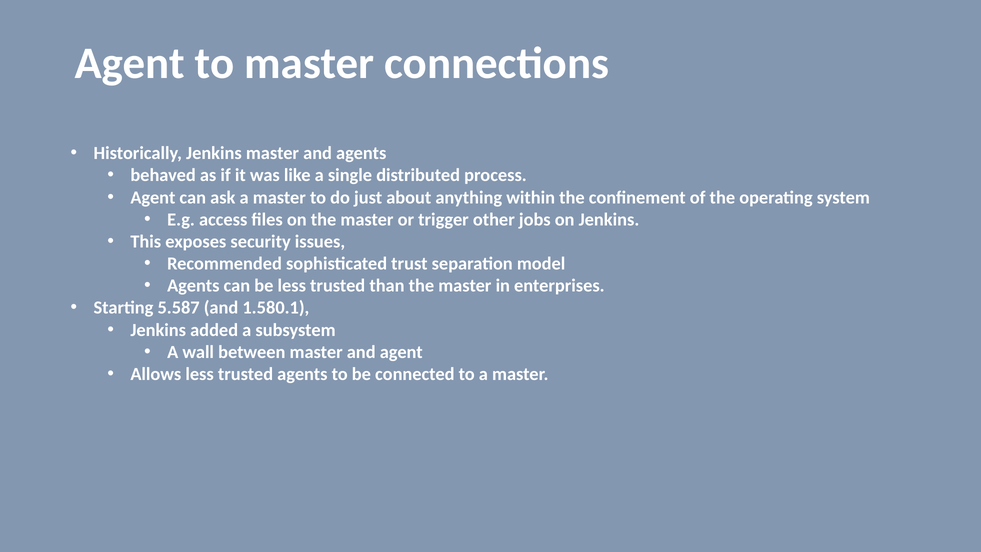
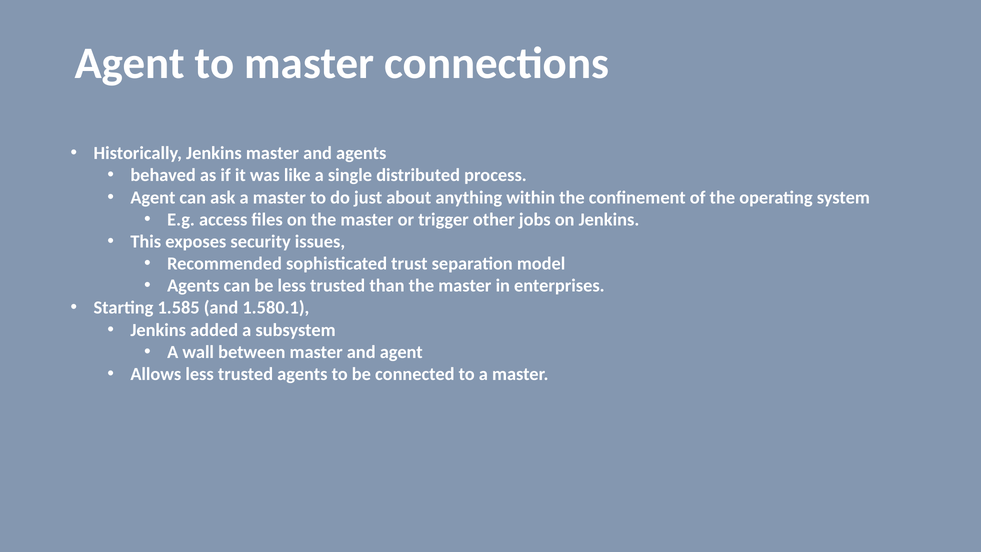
5.587: 5.587 -> 1.585 (179, 308)
